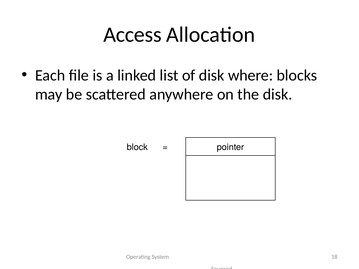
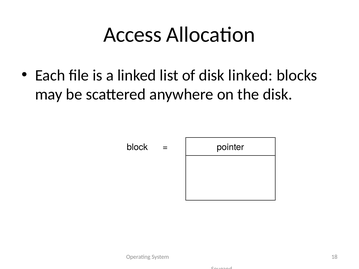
disk where: where -> linked (250, 75)
